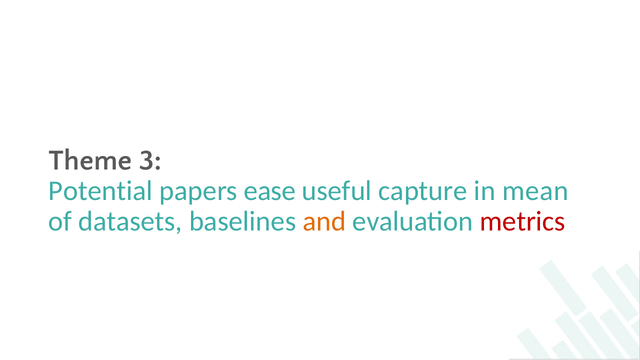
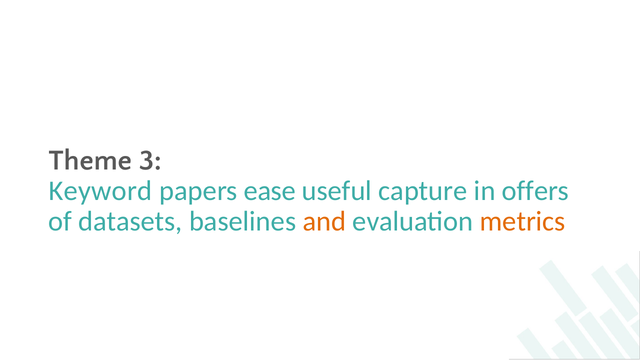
Potential: Potential -> Keyword (101, 191)
mean: mean -> offers (535, 191)
metrics colour: red -> orange (523, 222)
